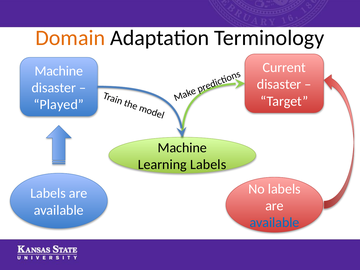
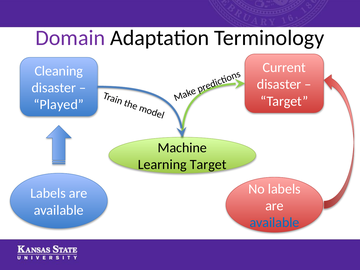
Domain colour: orange -> purple (70, 38)
Machine: Machine -> Cleaning (59, 71)
Learning Labels: Labels -> Target (208, 165)
